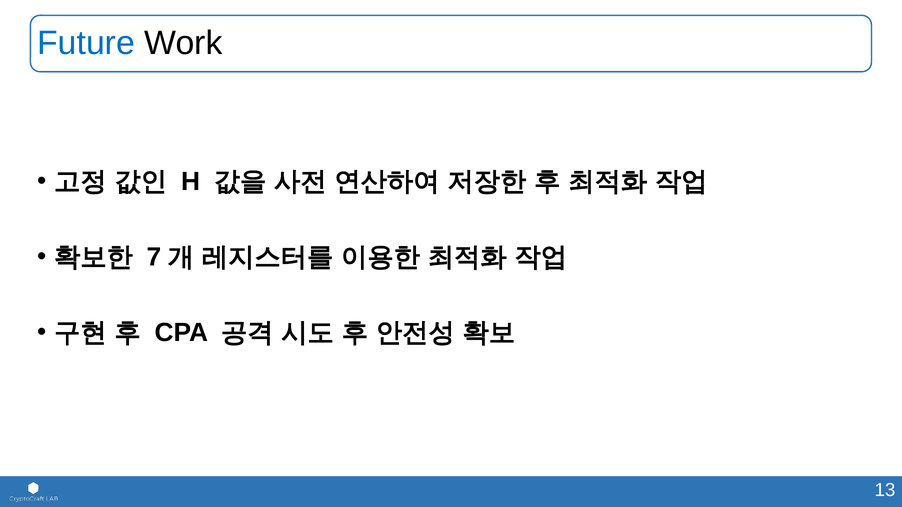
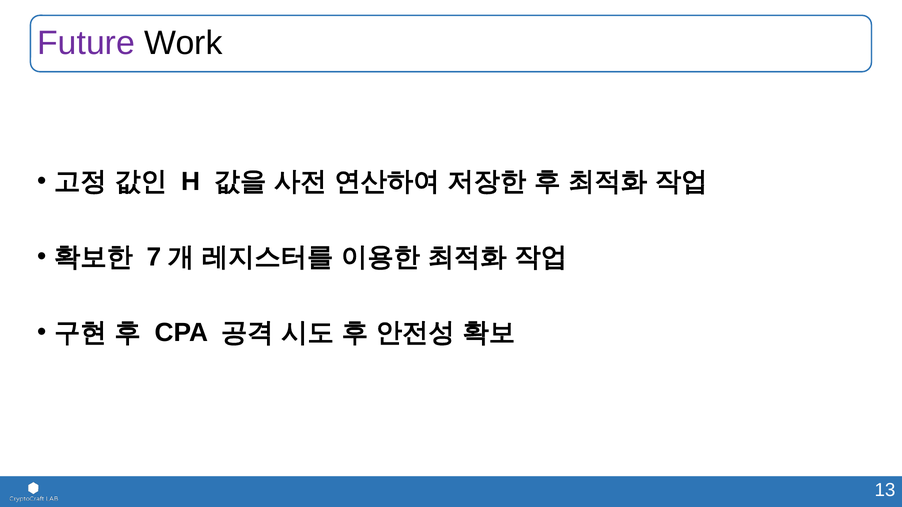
Future colour: blue -> purple (86, 43)
